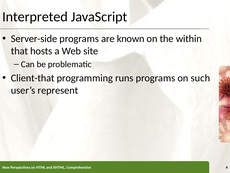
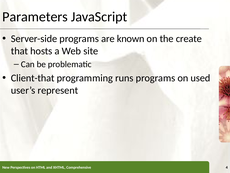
Interpreted: Interpreted -> Parameters (35, 17)
within: within -> create (189, 39)
such: such -> used (200, 78)
